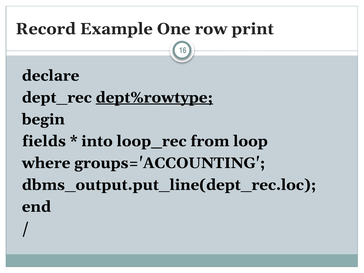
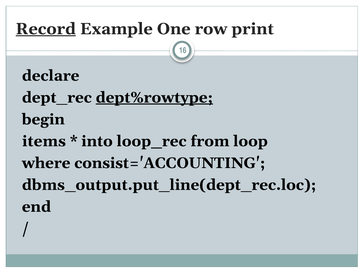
Record underline: none -> present (46, 29)
fields: fields -> items (44, 141)
groups='ACCOUNTING: groups='ACCOUNTING -> consist='ACCOUNTING (170, 163)
